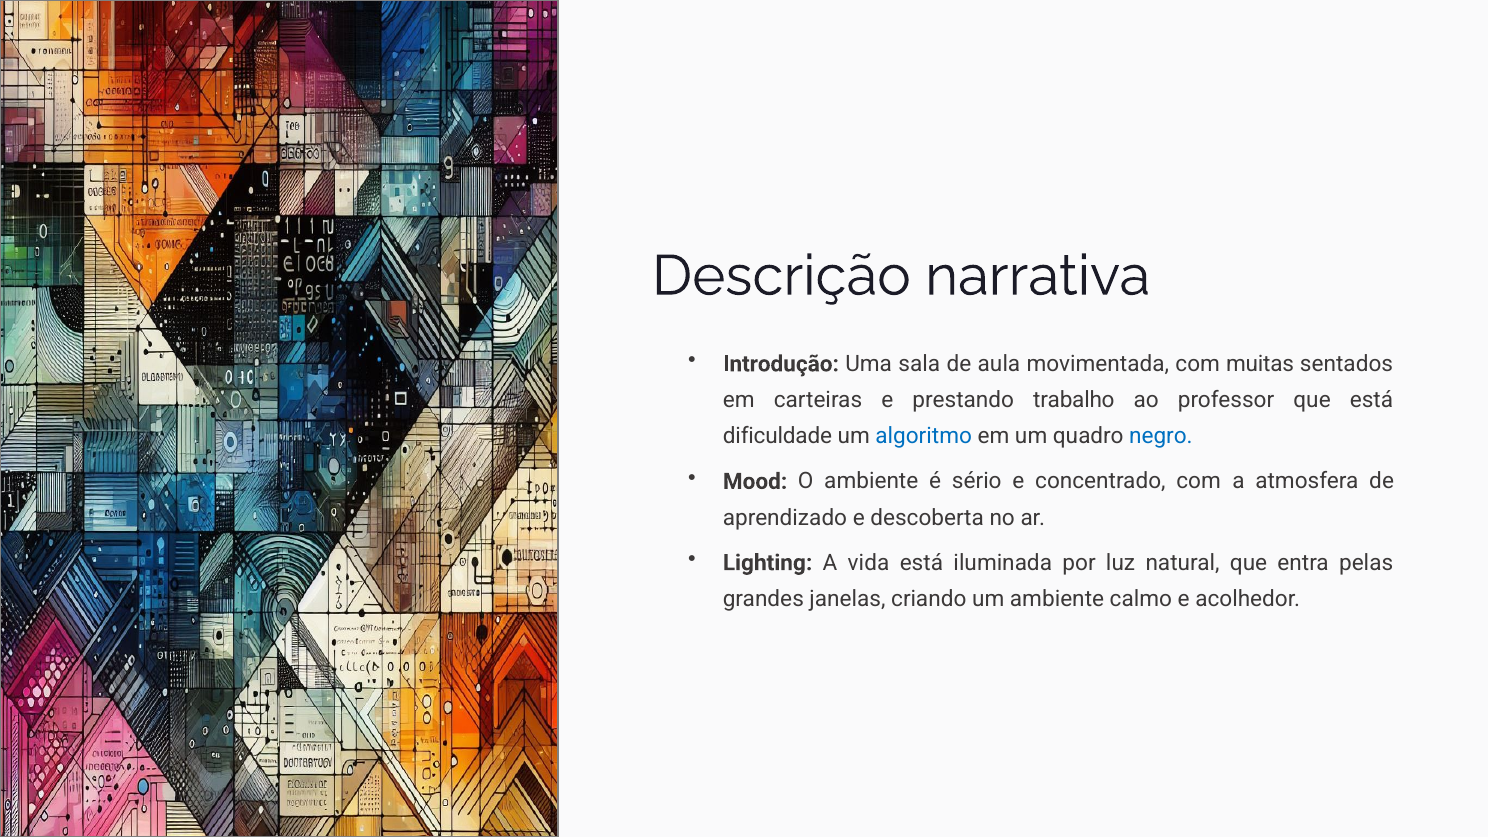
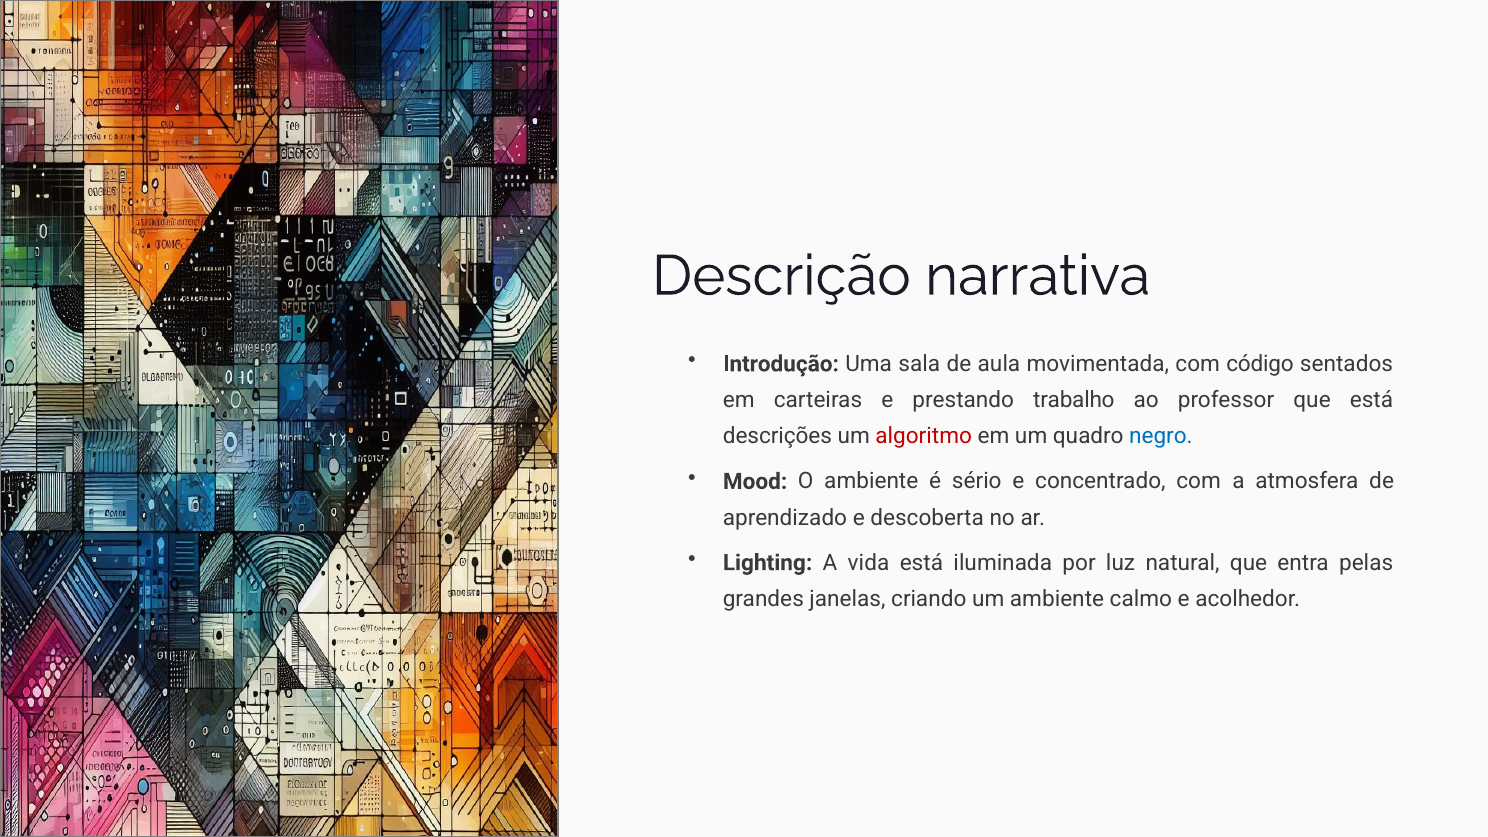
muitas: muitas -> código (1260, 364)
dificuldade: dificuldade -> descrições (777, 436)
algoritmo colour: blue -> red (924, 436)
